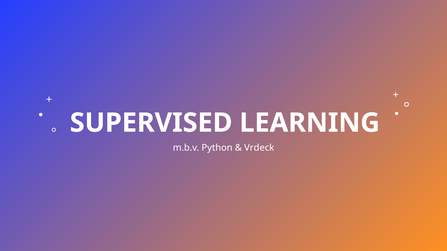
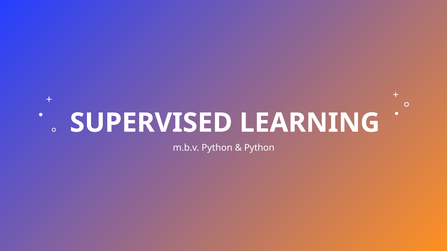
Vrdeck: Vrdeck -> Python (259, 148)
